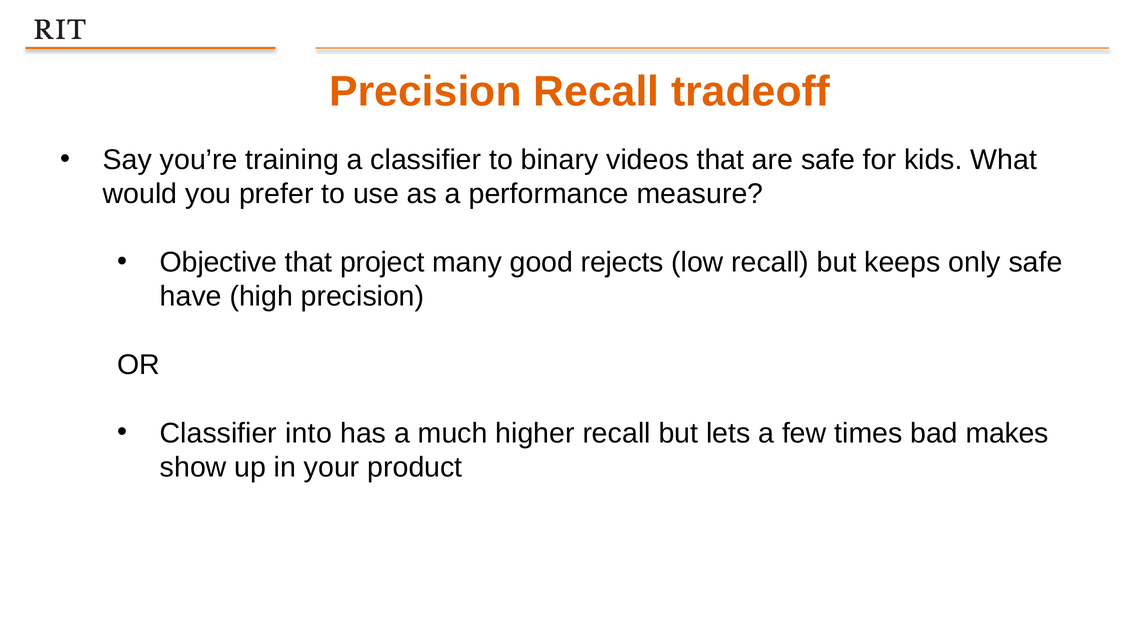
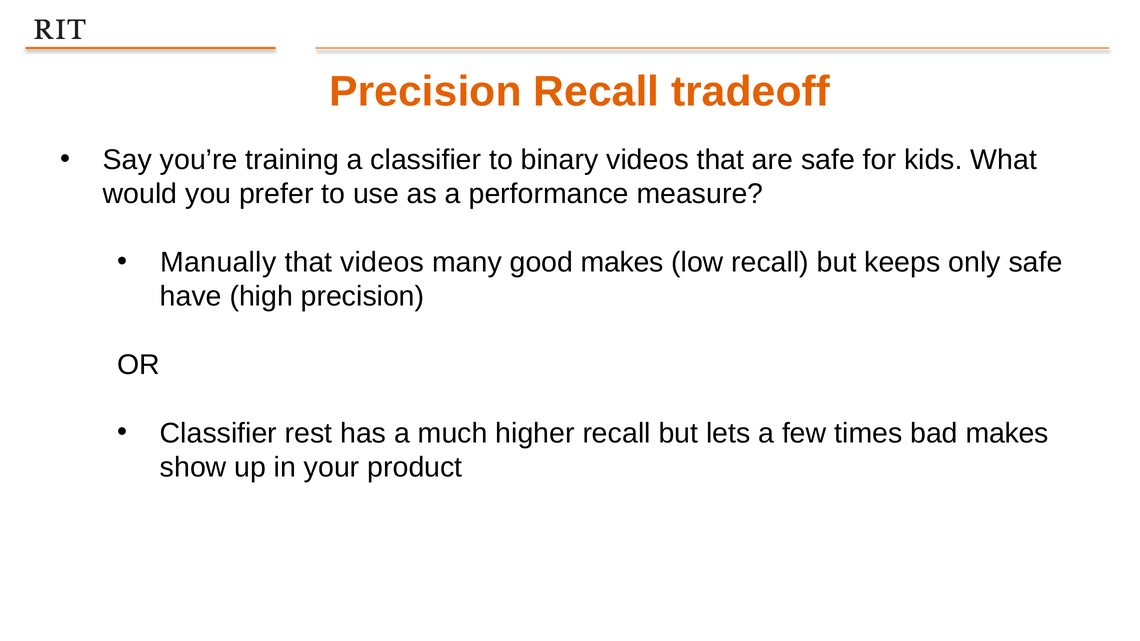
Objective: Objective -> Manually (218, 262)
that project: project -> videos (382, 262)
good rejects: rejects -> makes (622, 262)
into: into -> rest (309, 433)
